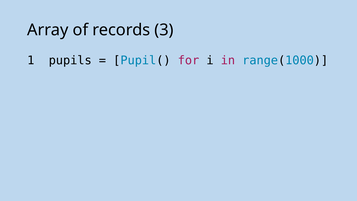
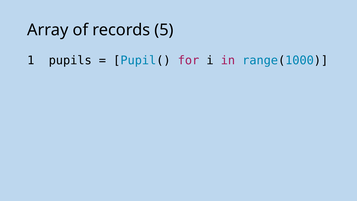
3: 3 -> 5 (164, 30)
